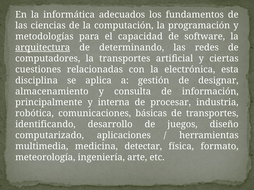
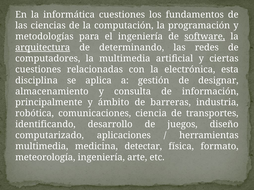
informática adecuados: adecuados -> cuestiones (122, 15)
el capacidad: capacidad -> ingeniería (140, 37)
software underline: none -> present (205, 37)
la transportes: transportes -> multimedia (125, 59)
interna: interna -> ámbito (114, 103)
procesar: procesar -> barreras (171, 103)
básicas: básicas -> ciencia (151, 114)
